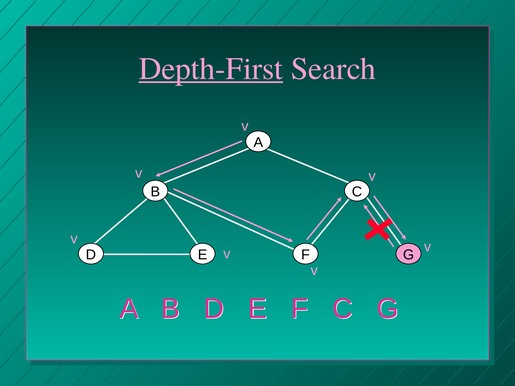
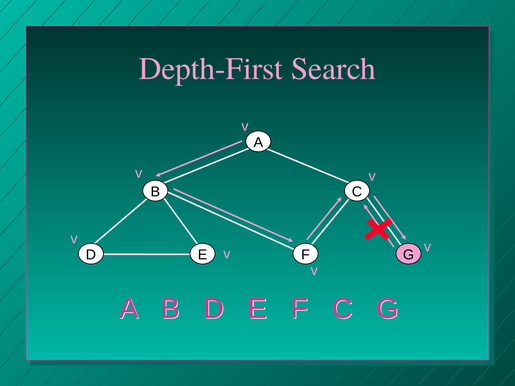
Depth-First underline: present -> none (211, 69)
